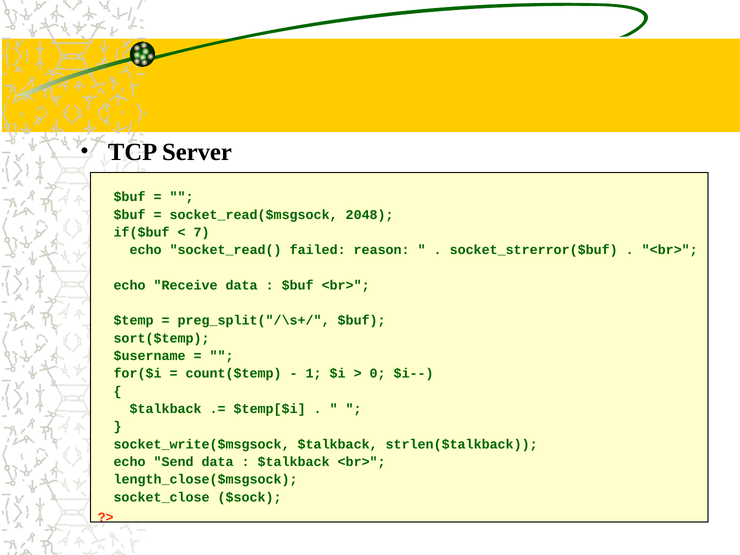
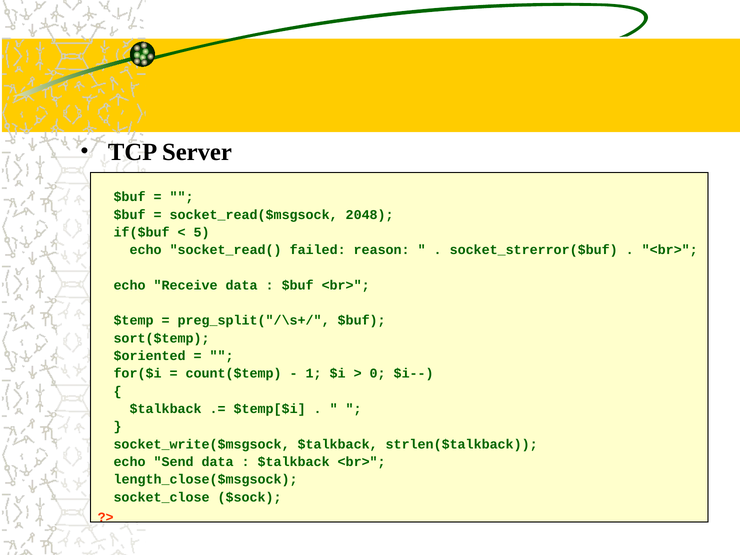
7: 7 -> 5 (202, 232)
$username: $username -> $oriented (150, 356)
